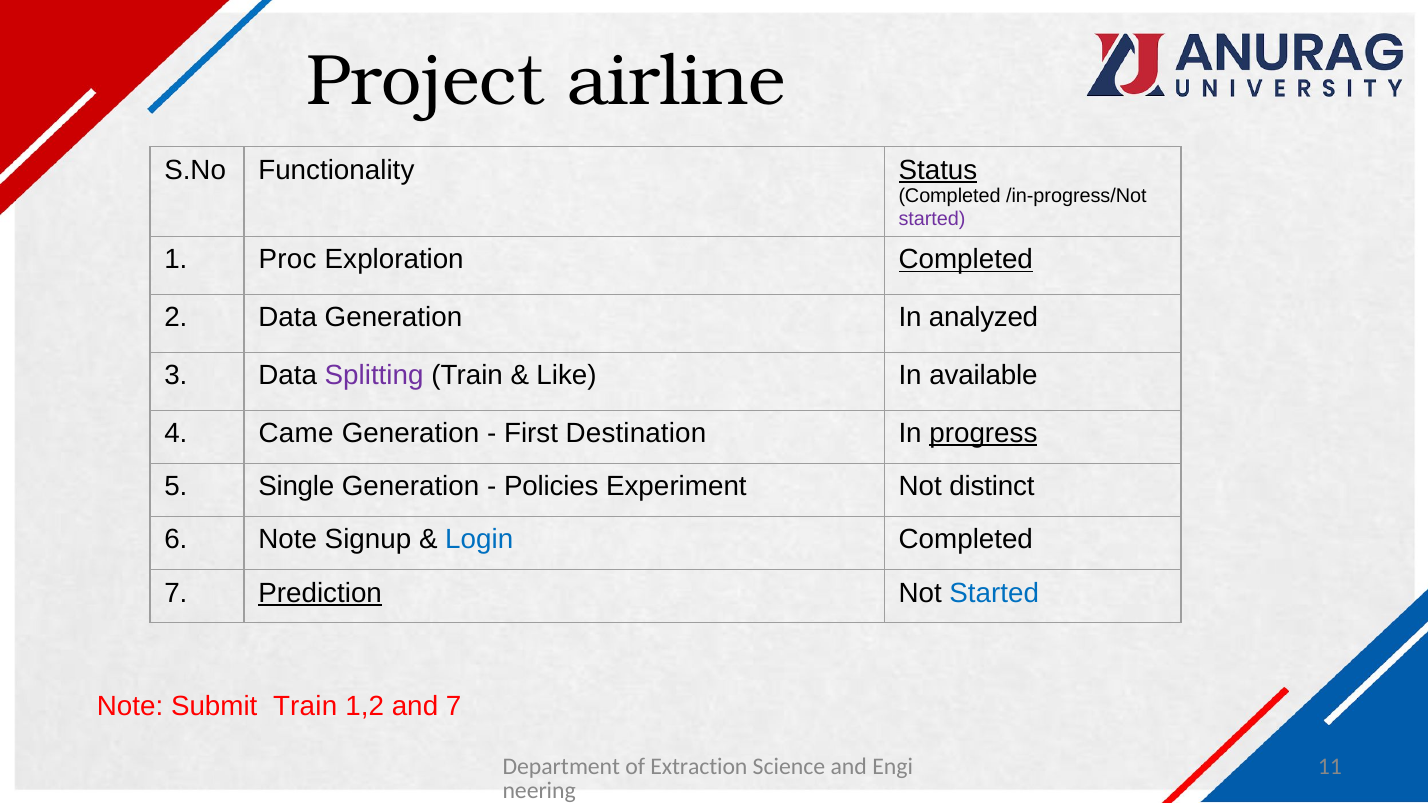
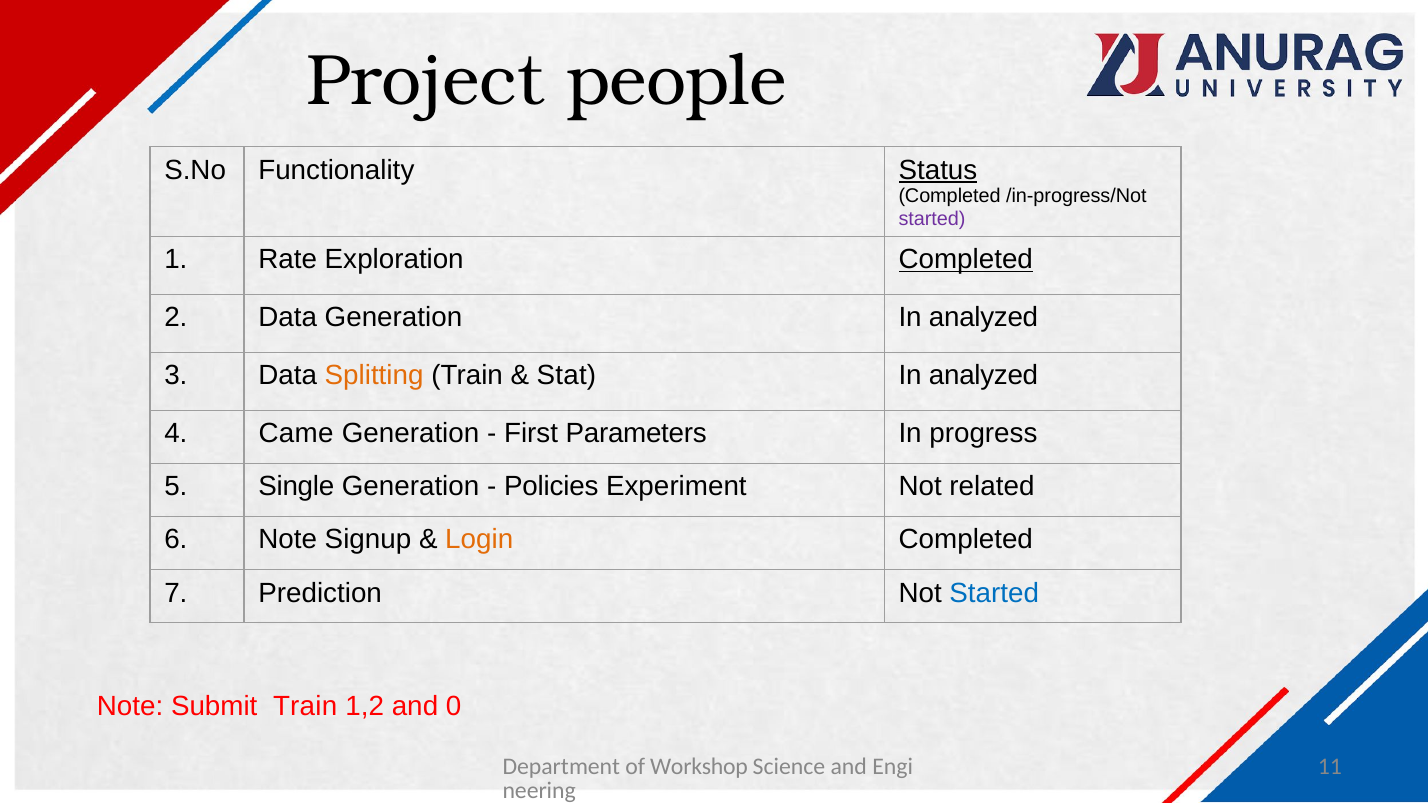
airline: airline -> people (676, 81)
Proc: Proc -> Rate (288, 260)
Splitting colour: purple -> orange (374, 376)
Like: Like -> Stat (566, 376)
available: available -> analyzed (984, 376)
Destination: Destination -> Parameters (636, 434)
progress underline: present -> none (983, 434)
distinct: distinct -> related (992, 487)
Login colour: blue -> orange (479, 540)
Prediction underline: present -> none (320, 593)
and 7: 7 -> 0 (454, 707)
Extraction: Extraction -> Workshop (699, 767)
